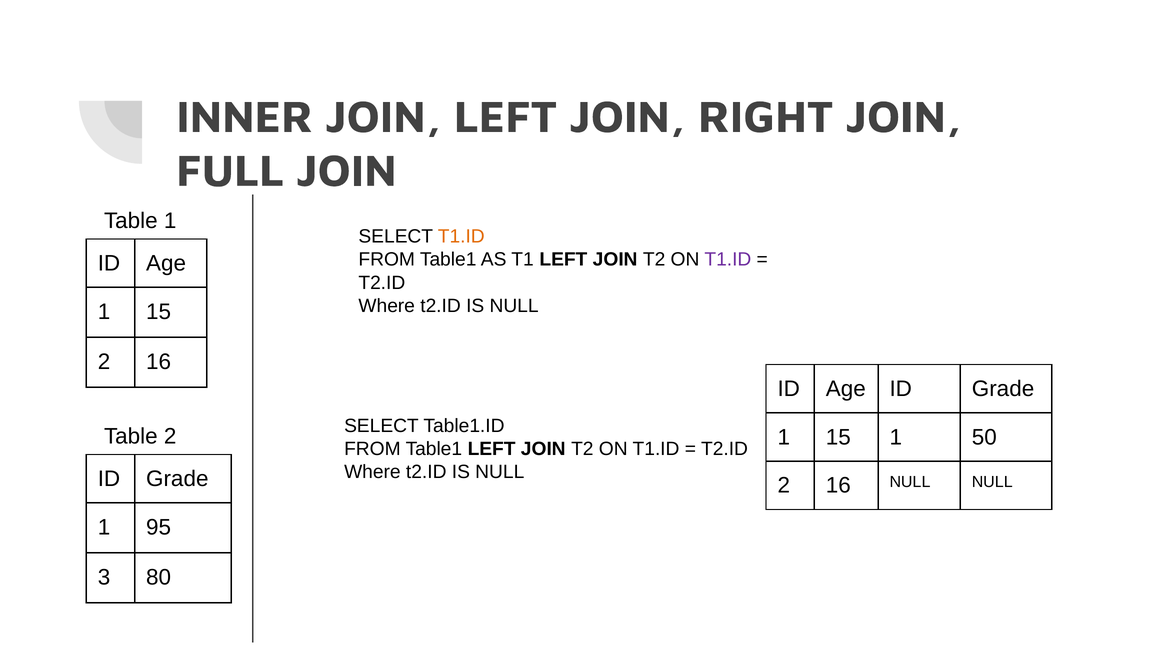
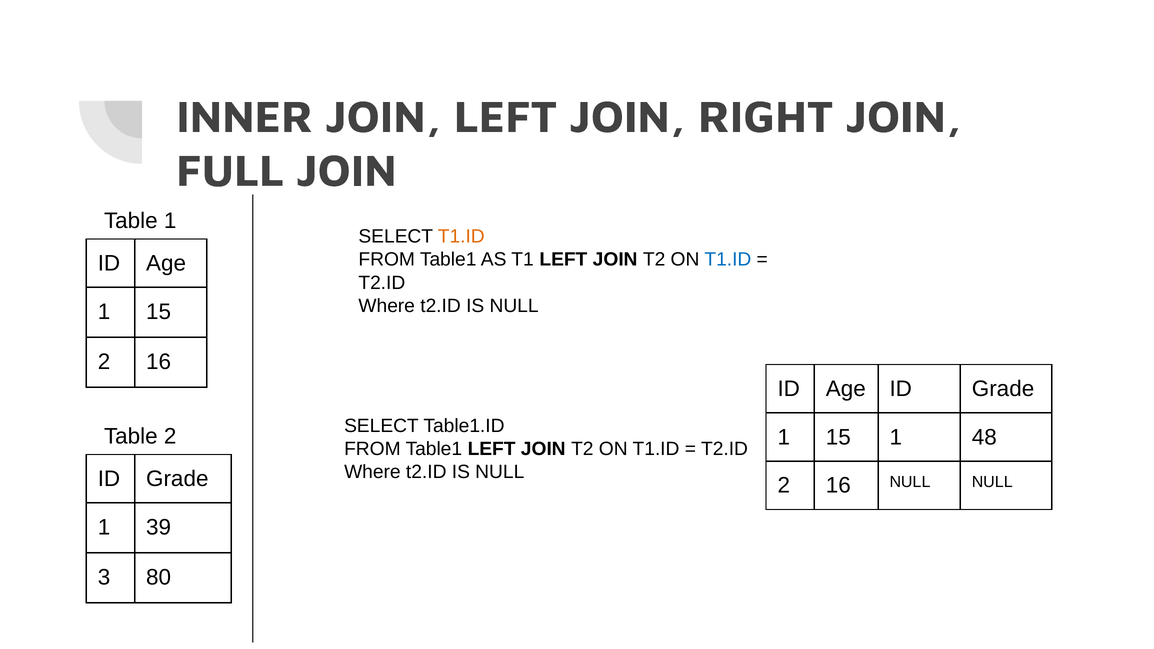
T1.ID colour: purple -> blue (728, 260)
50: 50 -> 48 (984, 437)
95: 95 -> 39 (159, 527)
